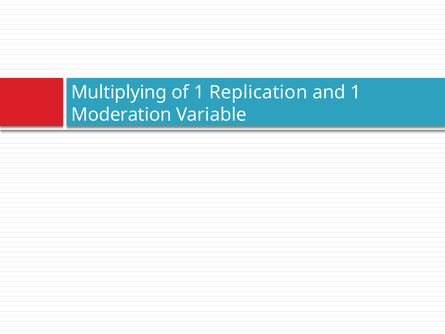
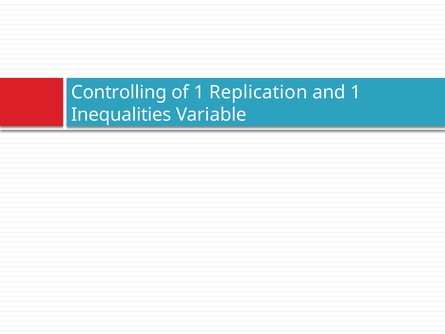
Multiplying: Multiplying -> Controlling (119, 92)
Moderation: Moderation -> Inequalities (121, 115)
